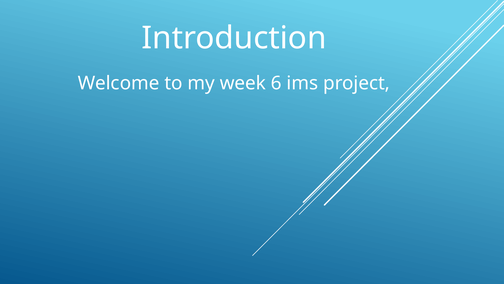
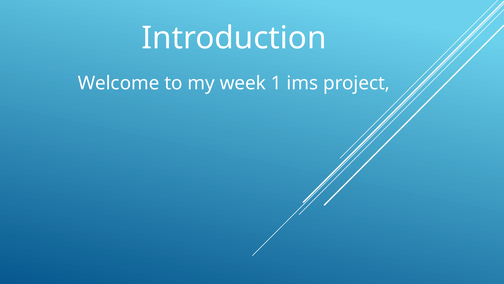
6: 6 -> 1 (276, 83)
